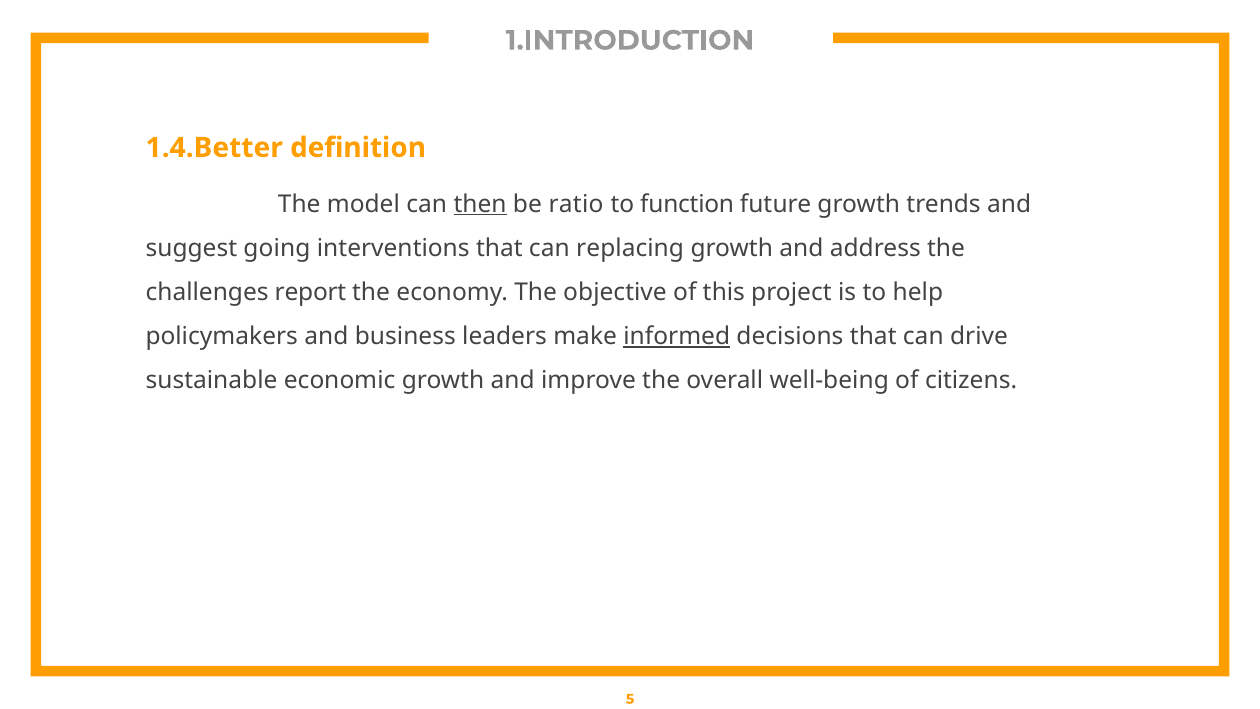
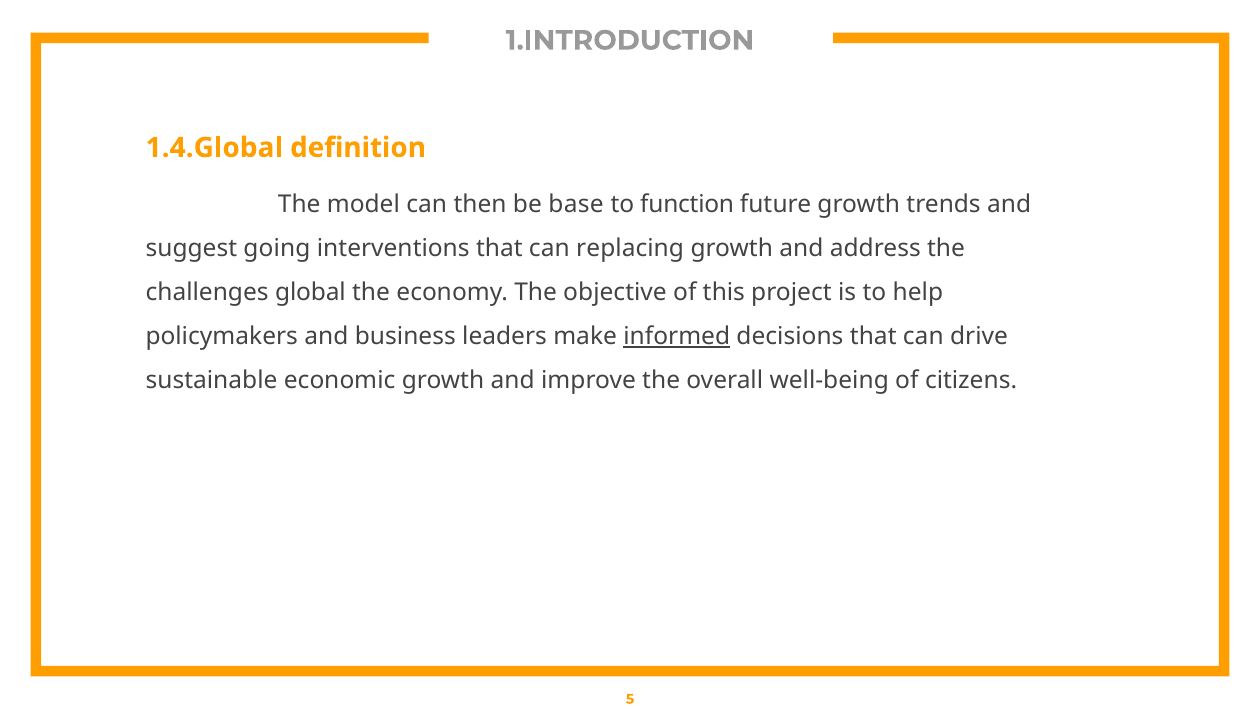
1.4.Better: 1.4.Better -> 1.4.Global (214, 148)
then underline: present -> none (480, 204)
ratio: ratio -> base (576, 204)
report: report -> global (310, 292)
